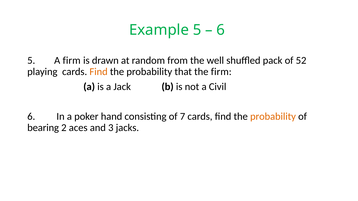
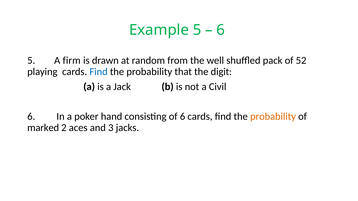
Find colour: orange -> blue (99, 72)
the firm: firm -> digit (221, 72)
of 7: 7 -> 6 (183, 117)
bearing: bearing -> marked (43, 128)
